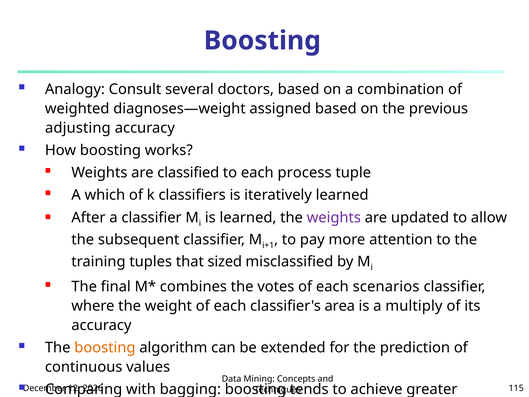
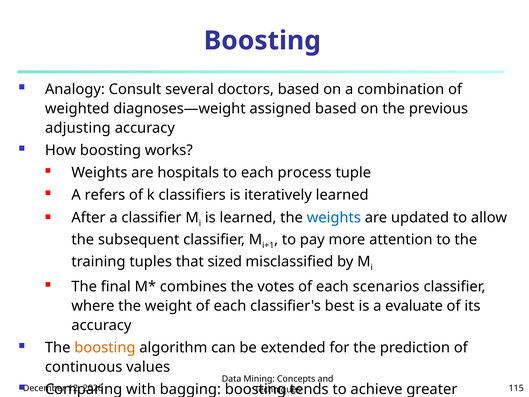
classified: classified -> hospitals (188, 173)
which: which -> refers (105, 195)
weights colour: purple -> blue (334, 218)
area: area -> best (340, 306)
multiply: multiply -> evaluate (414, 306)
